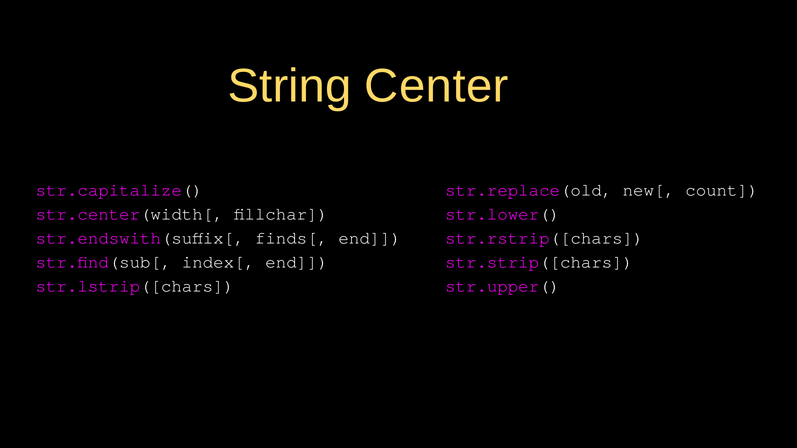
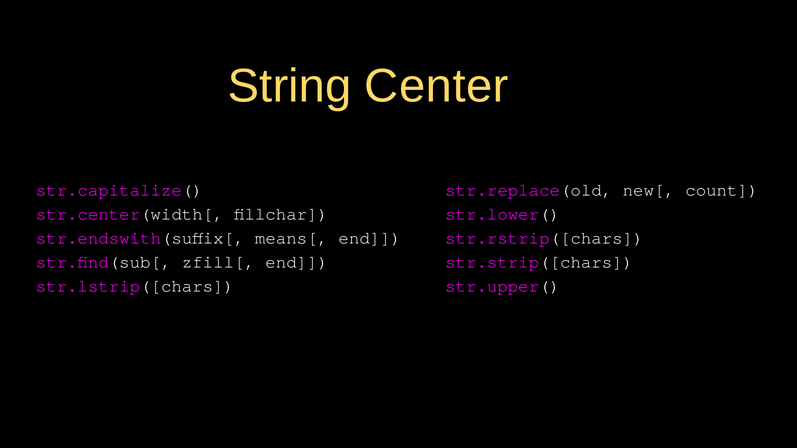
finds[: finds[ -> means[ (292, 238)
index[: index[ -> zfill[ (218, 262)
